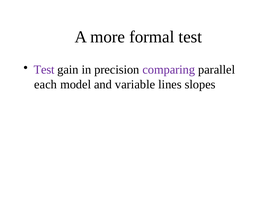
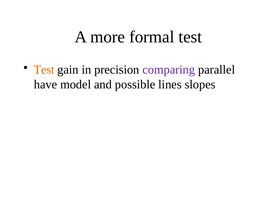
Test colour: purple -> orange (44, 70)
each: each -> have (46, 84)
variable: variable -> possible (135, 84)
